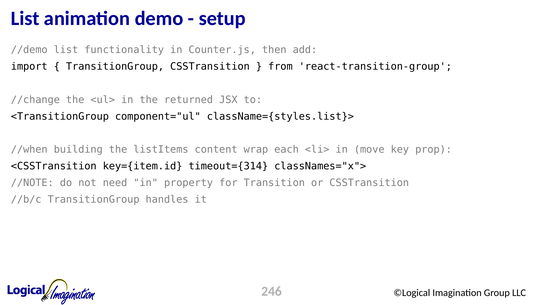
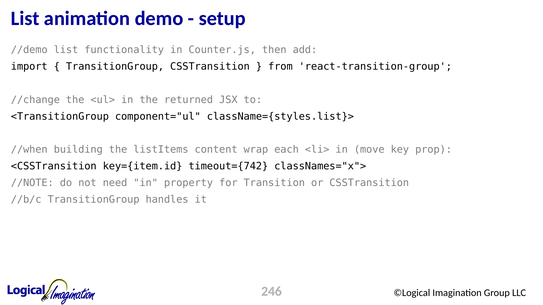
timeout={314: timeout={314 -> timeout={742 (228, 166)
